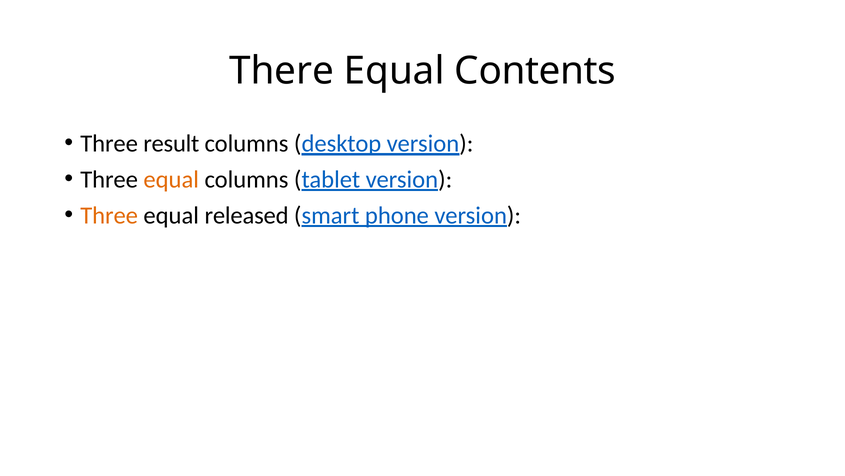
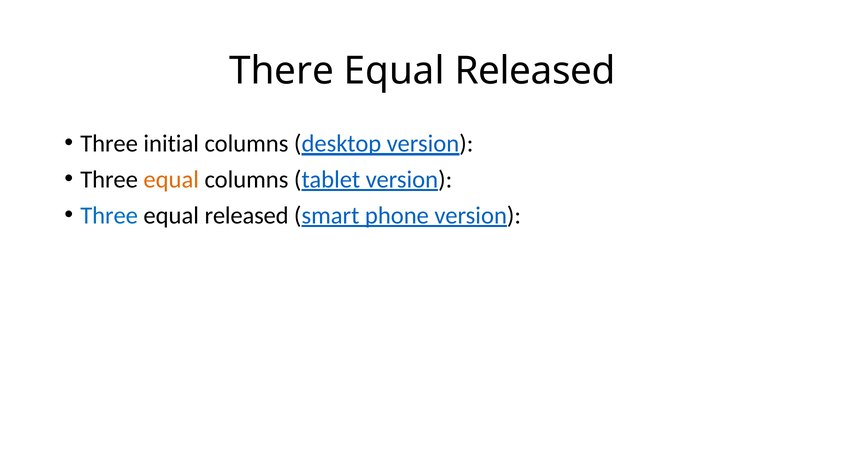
Contents: Contents -> Released (535, 71)
result: result -> initial (171, 143)
Three colour: orange -> blue (109, 215)
